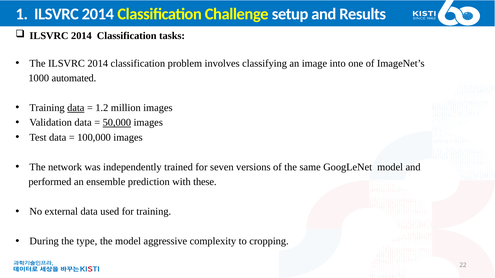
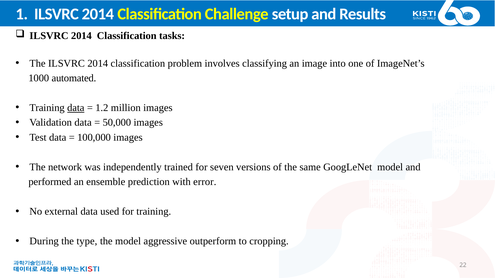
50,000 underline: present -> none (117, 123)
these: these -> error (205, 182)
complexity: complexity -> outperform (213, 242)
